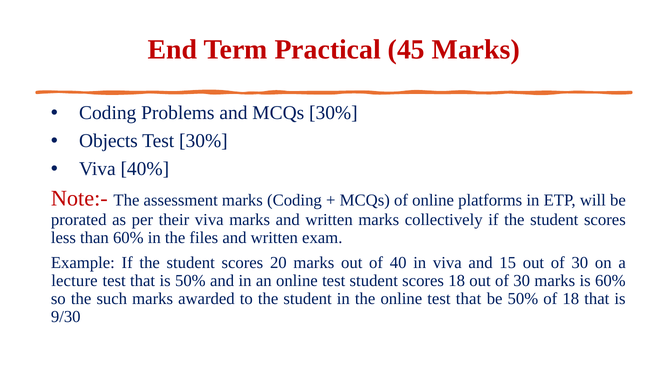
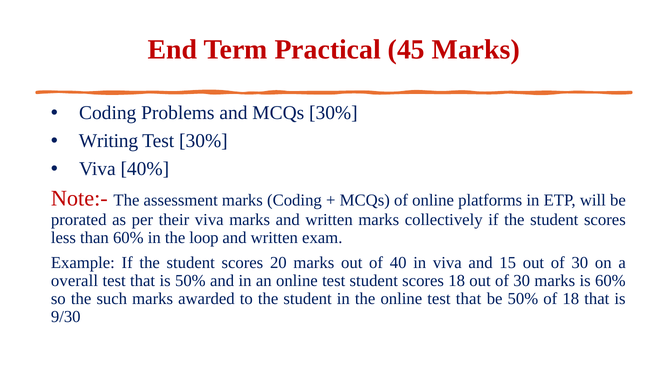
Objects: Objects -> Writing (108, 141)
files: files -> loop (204, 237)
lecture: lecture -> overall (74, 280)
